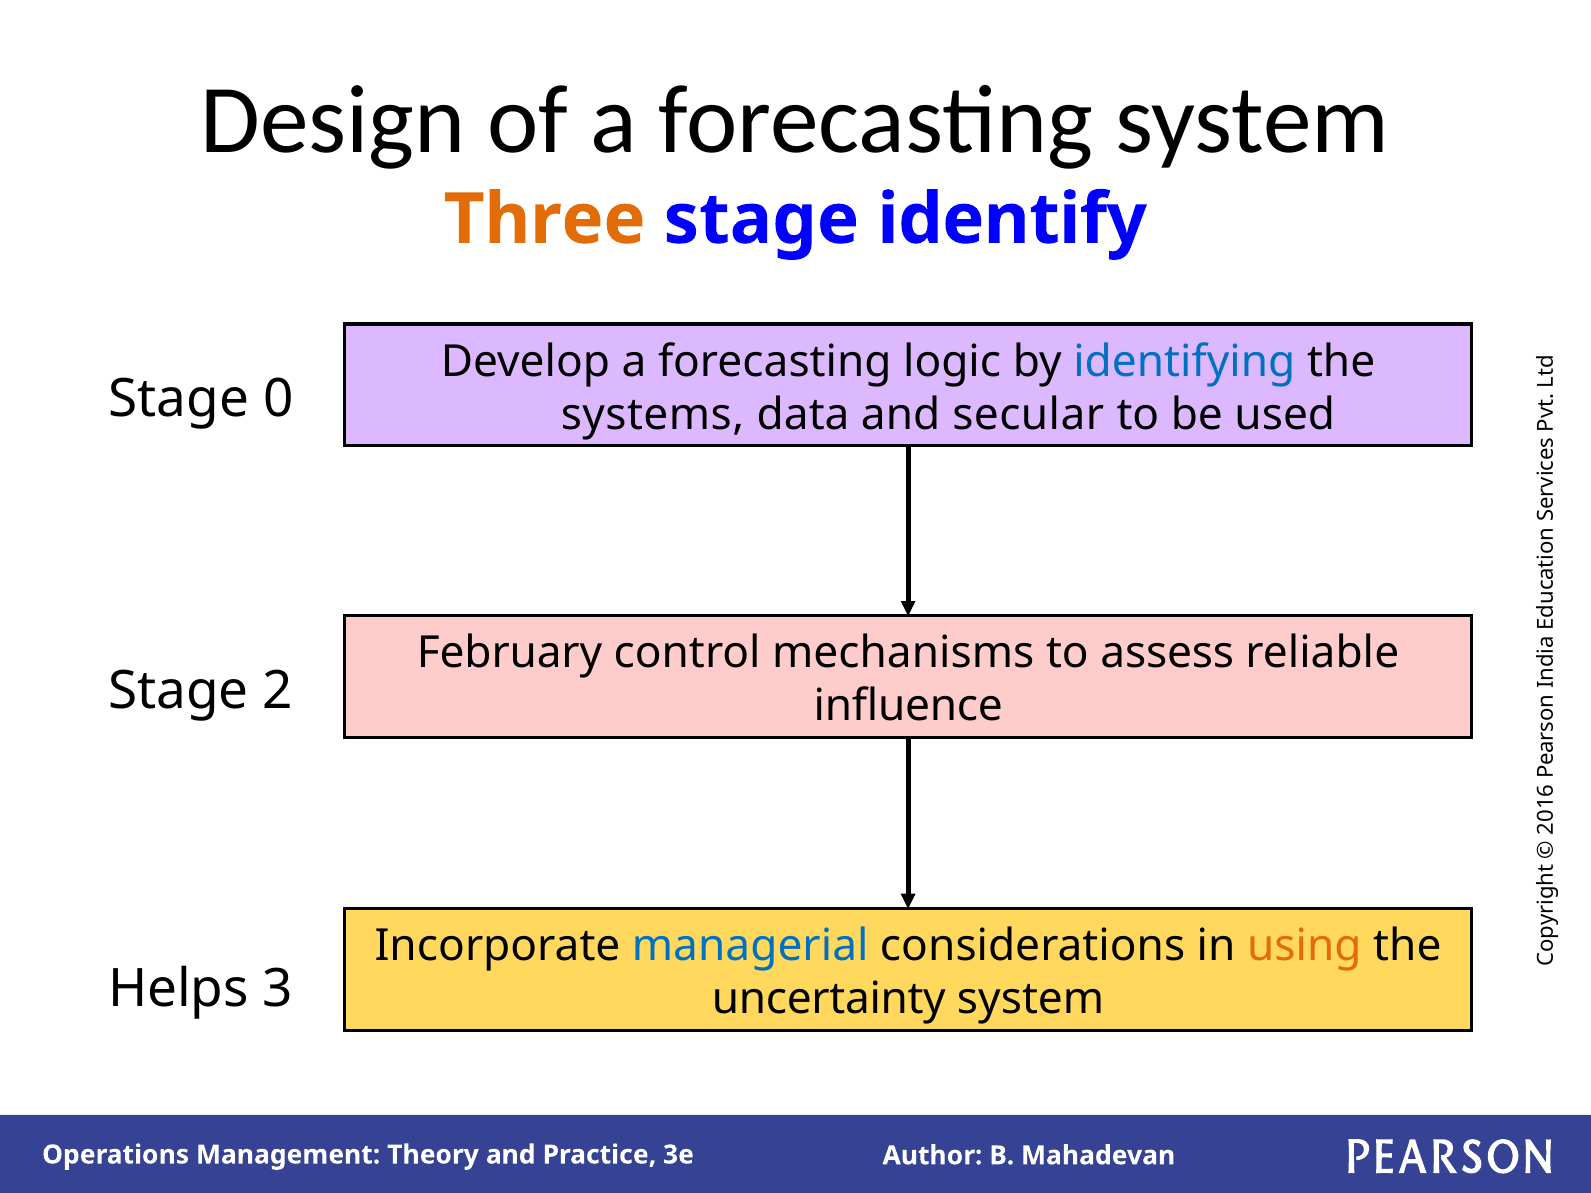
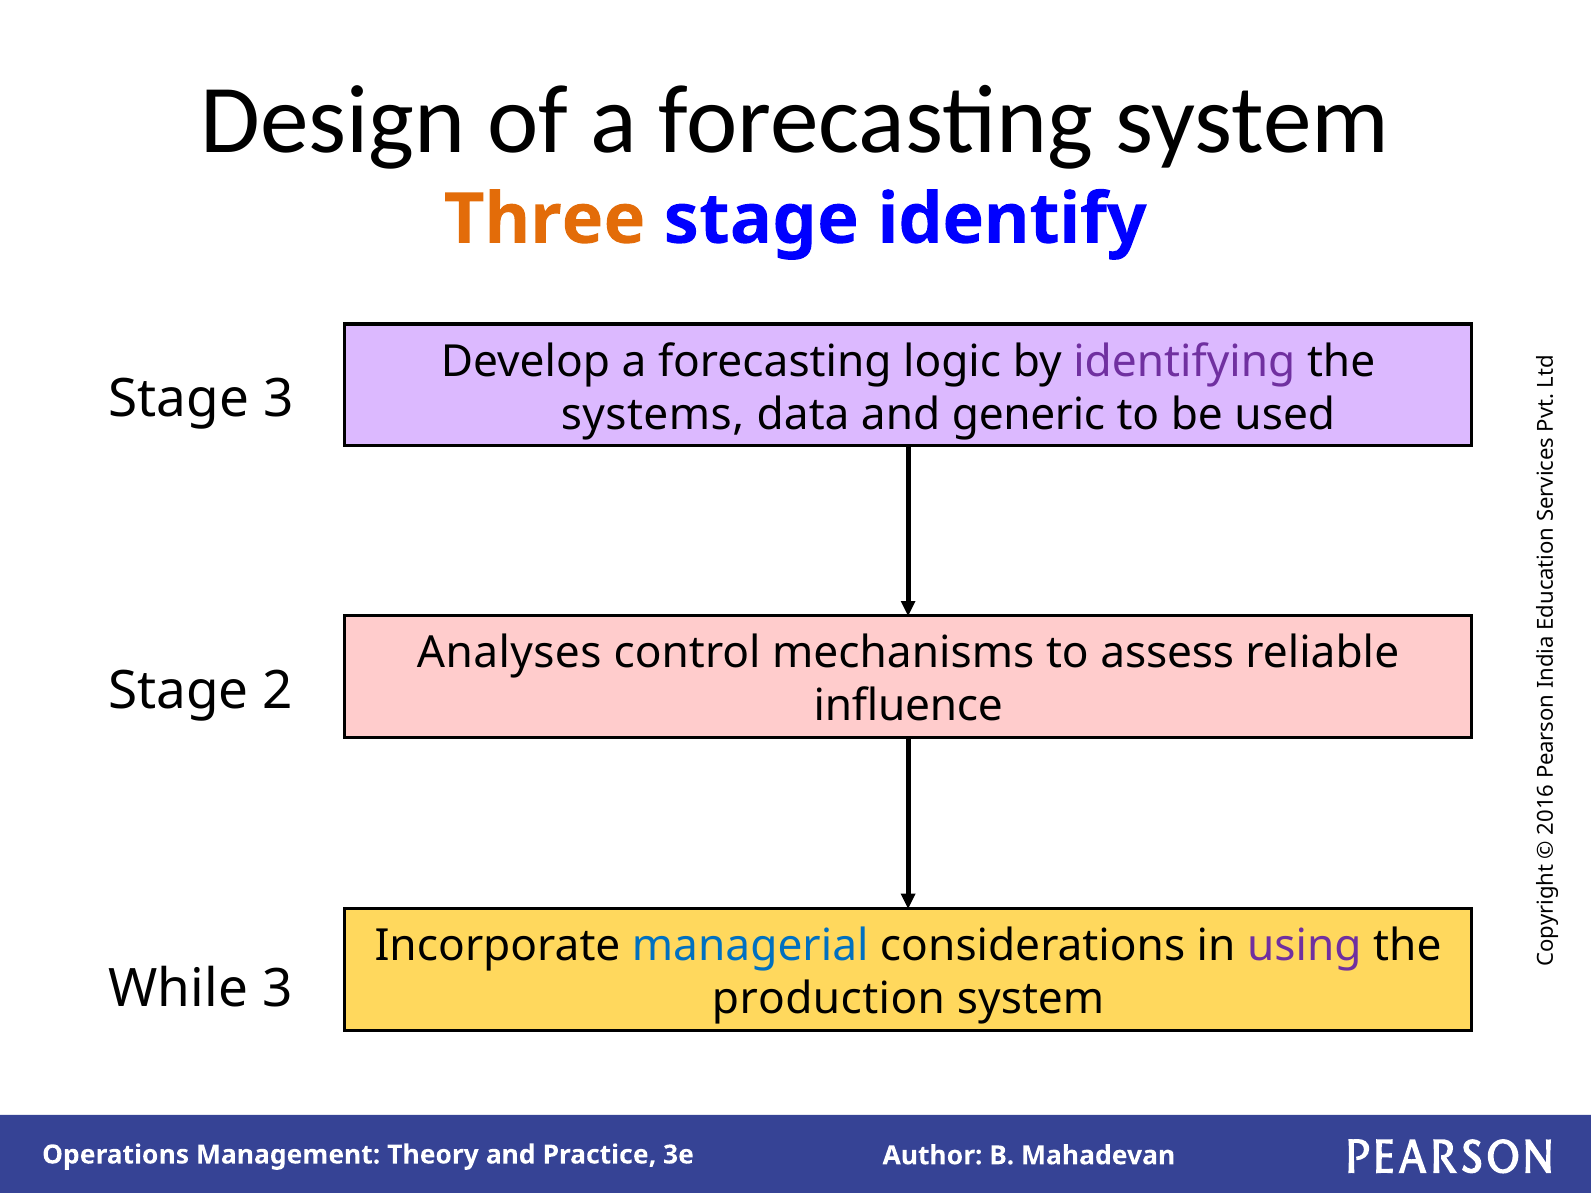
identifying colour: blue -> purple (1184, 362)
Stage 0: 0 -> 3 (278, 399)
secular: secular -> generic (1029, 415)
February: February -> Analyses (509, 653)
using colour: orange -> purple (1304, 946)
Helps: Helps -> While (178, 989)
uncertainty: uncertainty -> production (828, 999)
